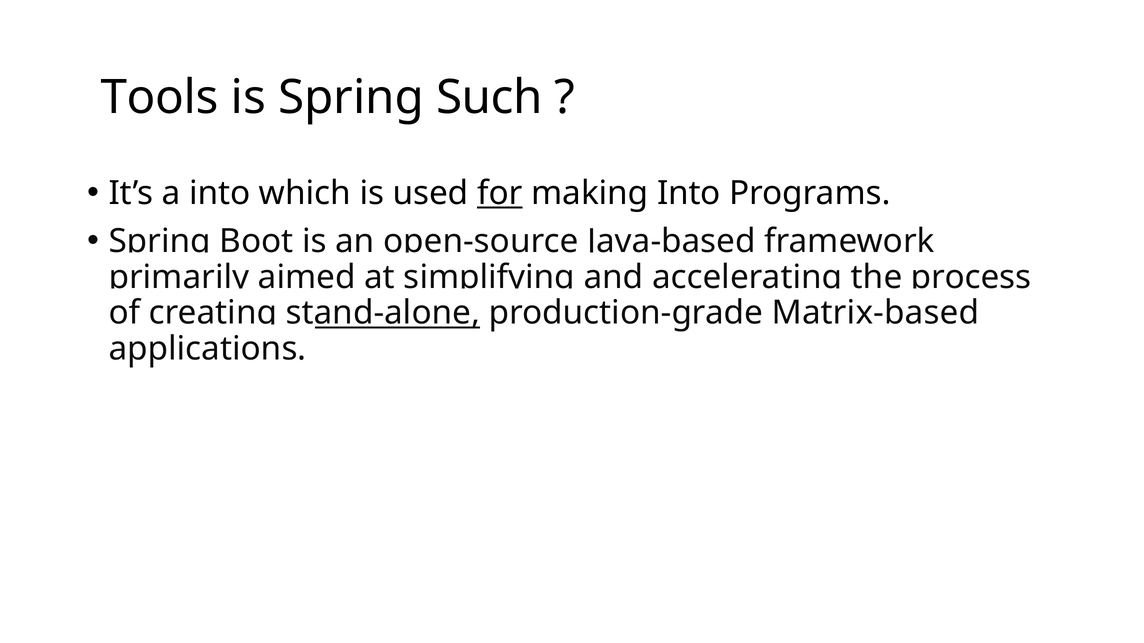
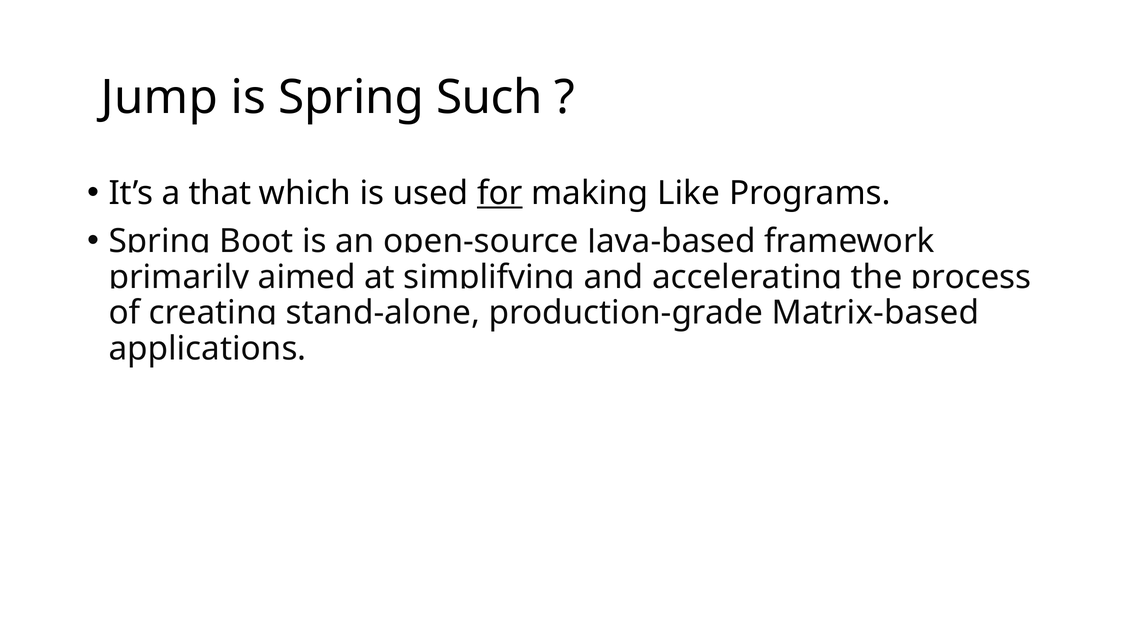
Tools: Tools -> Jump (159, 98)
a into: into -> that (220, 193)
making Into: Into -> Like (689, 193)
stand-alone underline: present -> none (383, 313)
